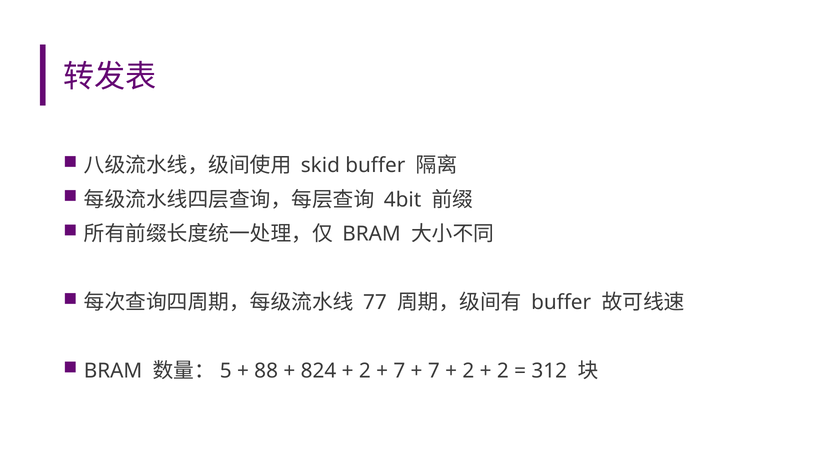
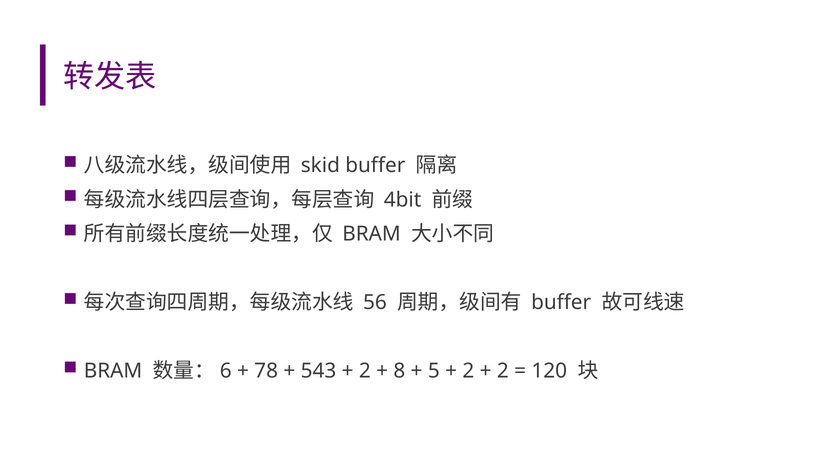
77: 77 -> 56 (375, 302)
5: 5 -> 6 (226, 371)
88: 88 -> 78 (266, 371)
824: 824 -> 543 (318, 371)
7: 7 -> 8 (399, 371)
7: 7 -> 5 (434, 371)
312: 312 -> 120 (549, 371)
